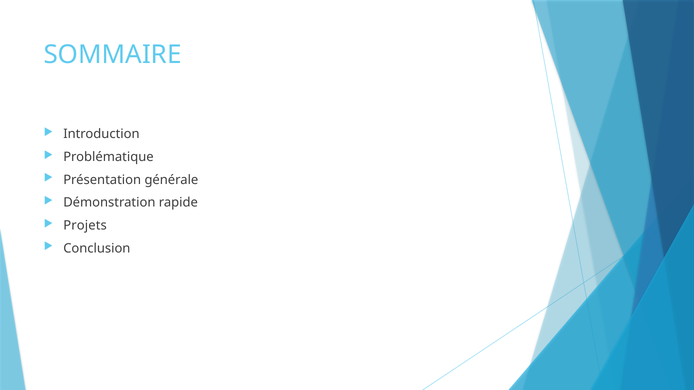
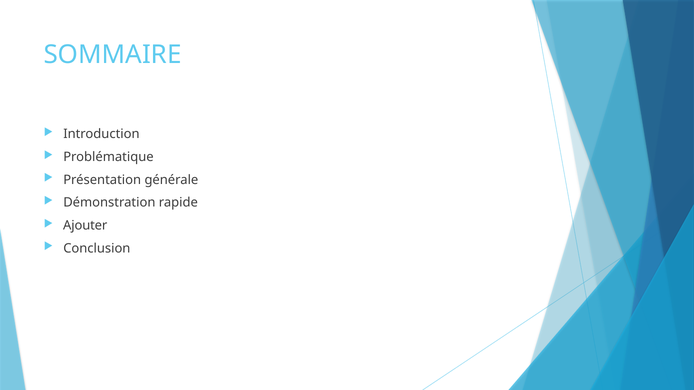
Projets: Projets -> Ajouter (85, 226)
